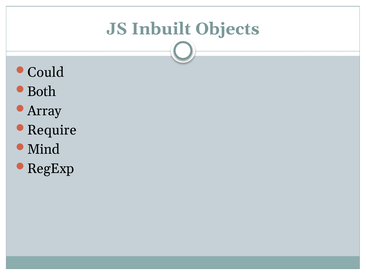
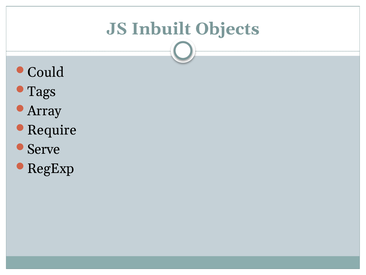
Both: Both -> Tags (42, 91)
Mind: Mind -> Serve (44, 149)
